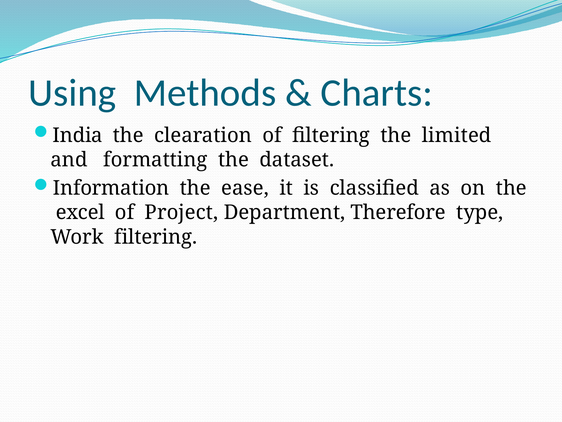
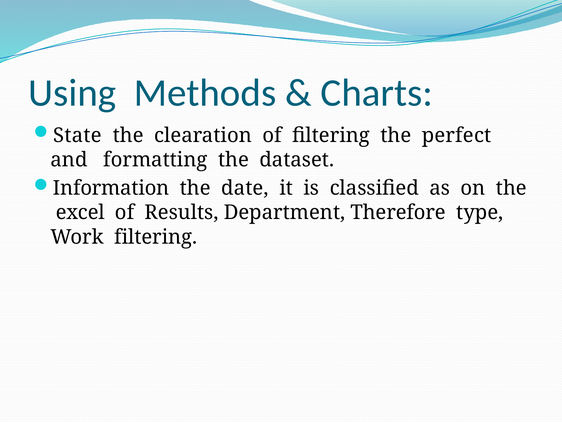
India: India -> State (77, 135)
limited: limited -> perfect (457, 135)
ease: ease -> date (245, 188)
Project: Project -> Results (182, 212)
